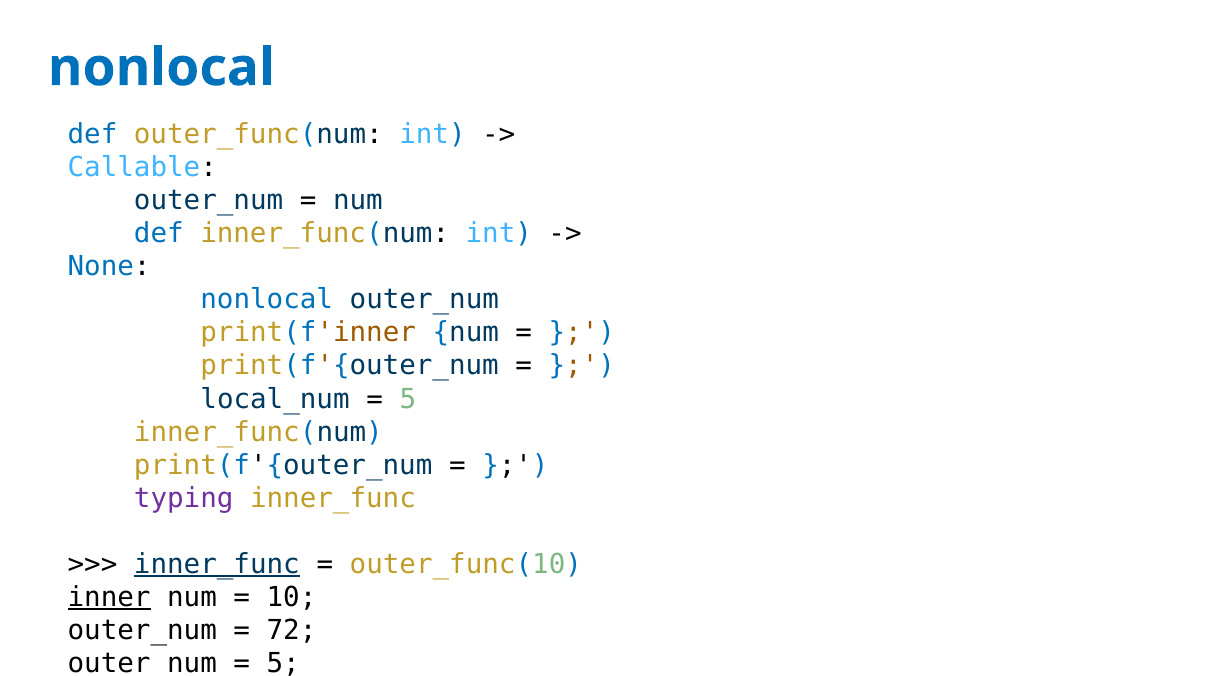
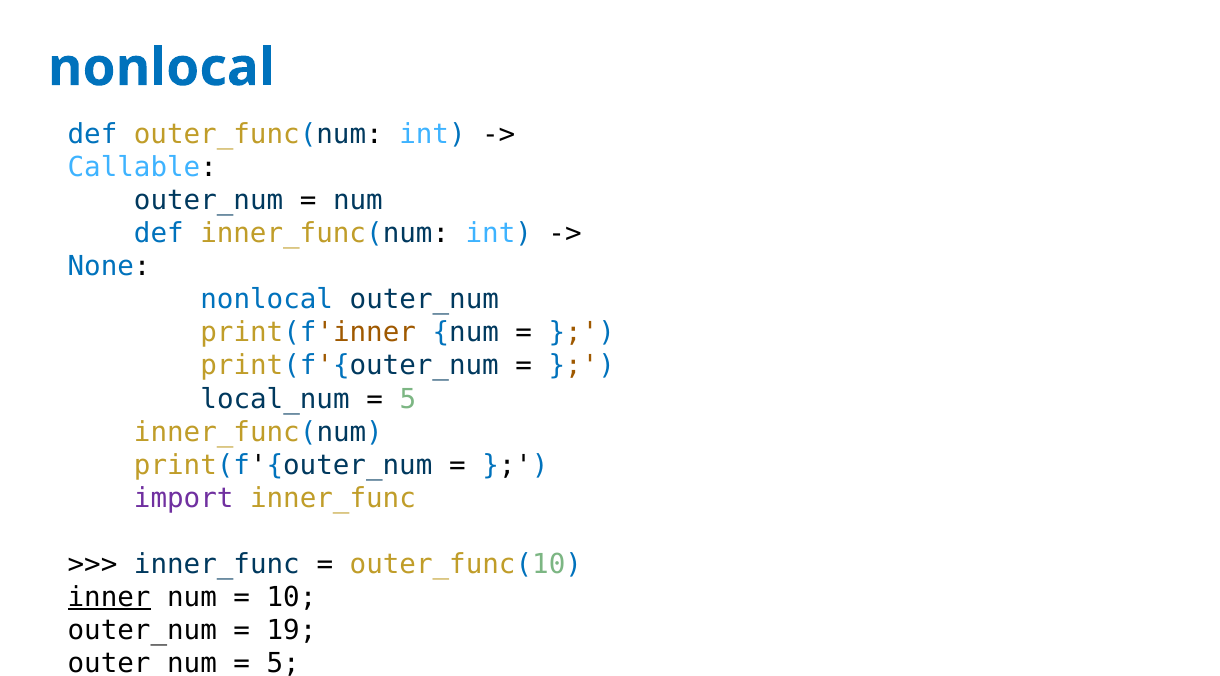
typing: typing -> import (184, 498)
inner_func underline: present -> none (217, 564)
72: 72 -> 19 (291, 630)
